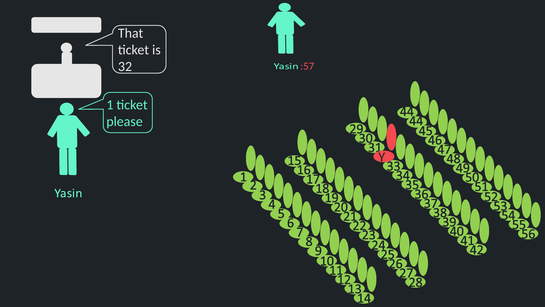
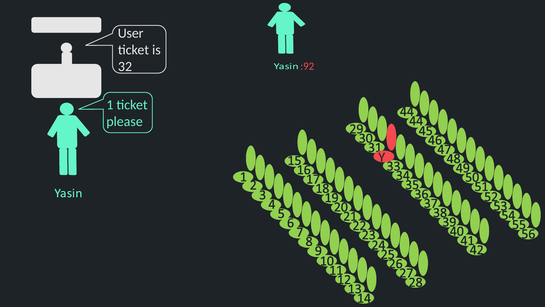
That: That -> User (131, 33)
:57: :57 -> :92 (307, 66)
